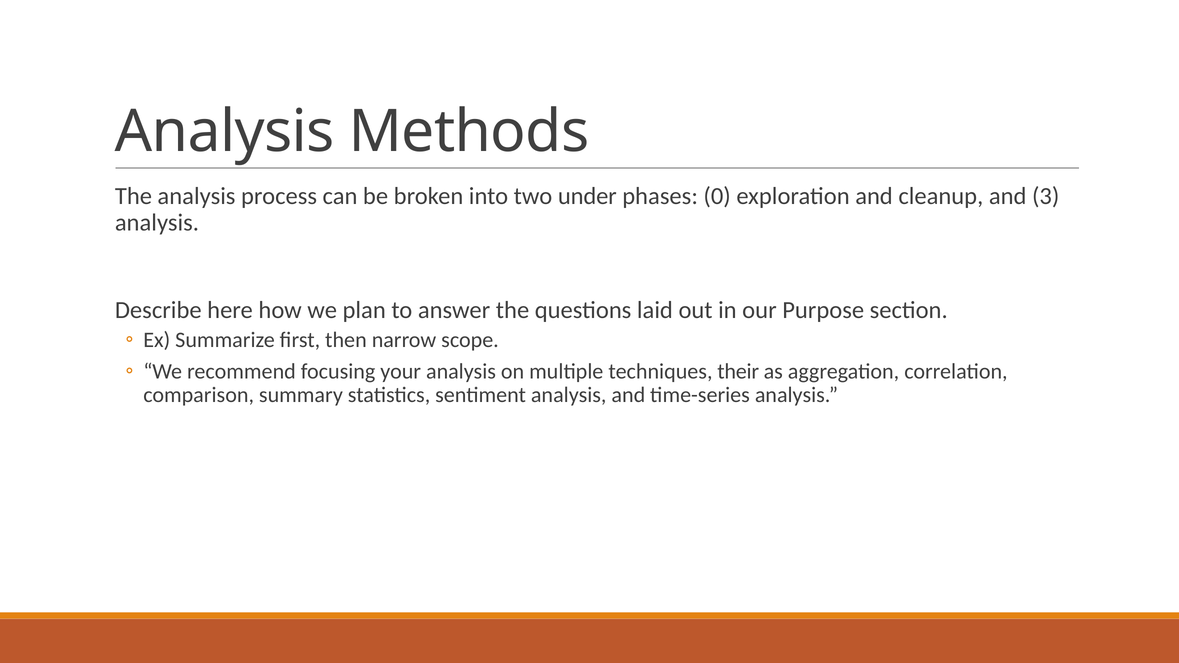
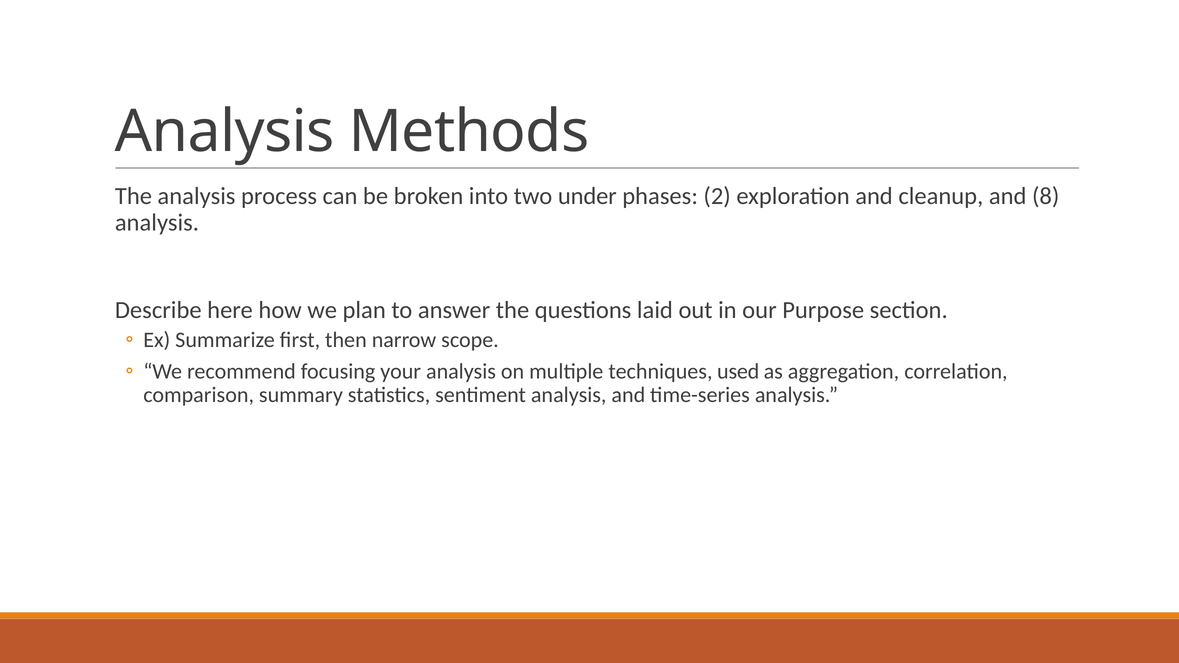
0: 0 -> 2 (717, 196)
3: 3 -> 8 (1046, 196)
their: their -> used (738, 371)
